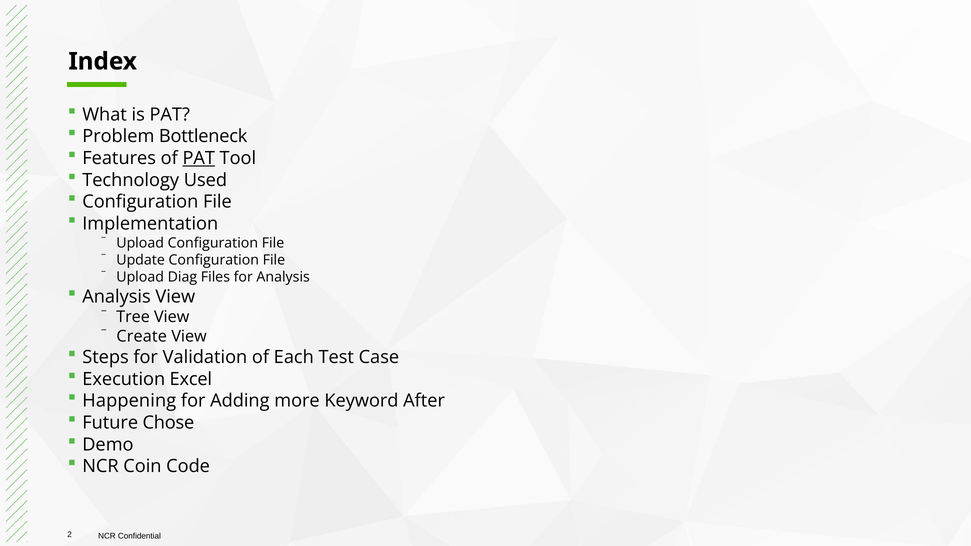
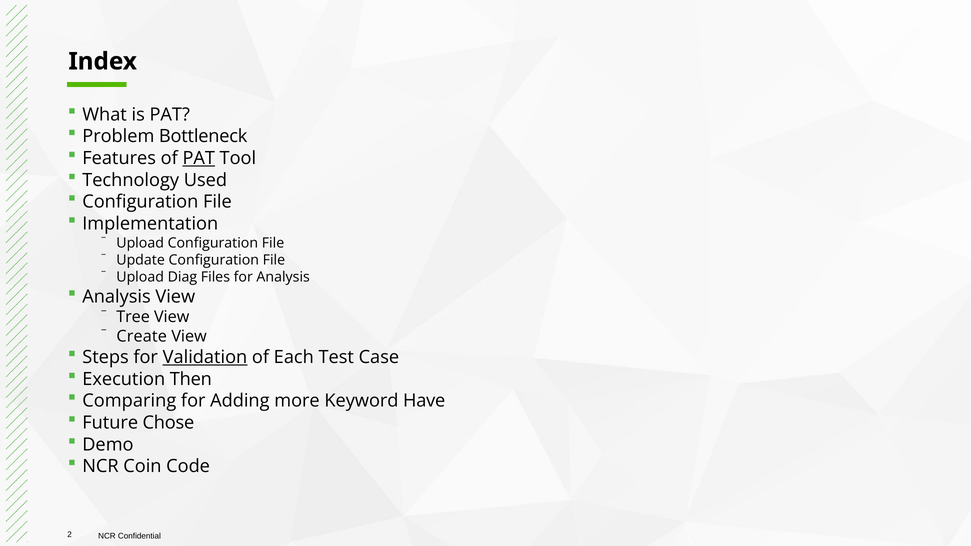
Validation underline: none -> present (205, 357)
Excel: Excel -> Then (191, 379)
Happening: Happening -> Comparing (129, 401)
After: After -> Have (424, 401)
